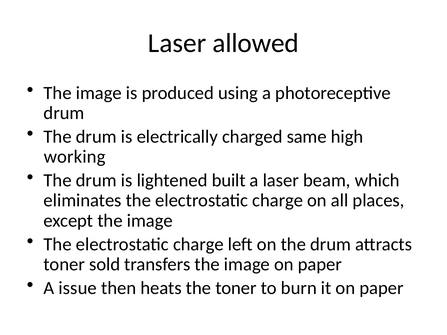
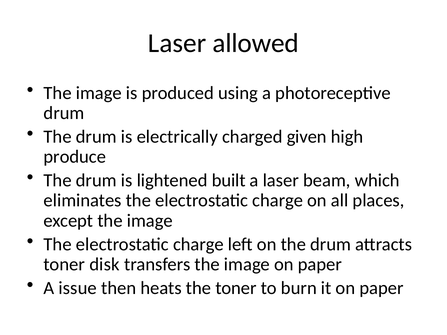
same: same -> given (307, 137)
working: working -> produce (75, 157)
sold: sold -> disk (105, 265)
